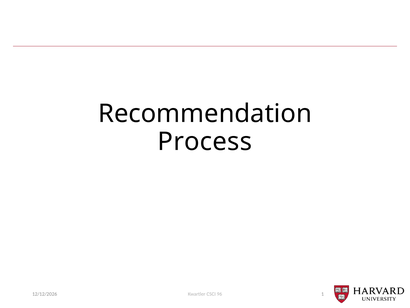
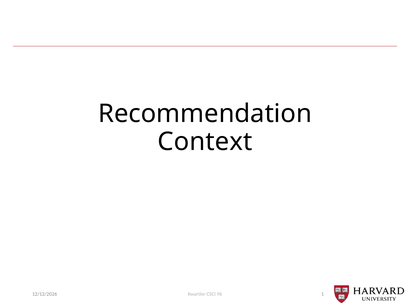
Process: Process -> Context (205, 141)
